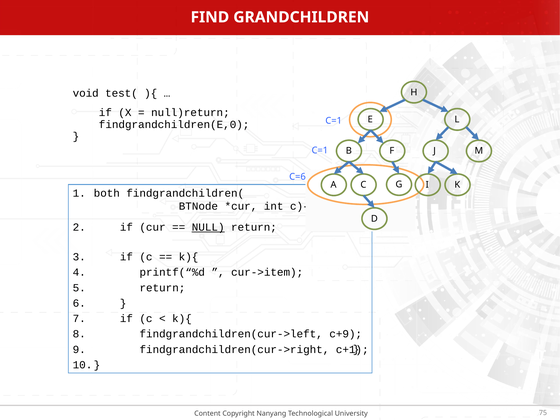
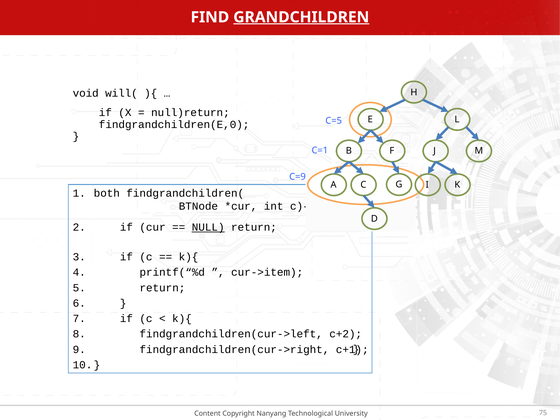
GRANDCHILDREN underline: none -> present (301, 17)
test(: test( -> will( (121, 93)
C=1: C=1 -> C=5 (334, 121)
C=6: C=6 -> C=9 (298, 177)
c+9: c+9 -> c+2 (346, 334)
